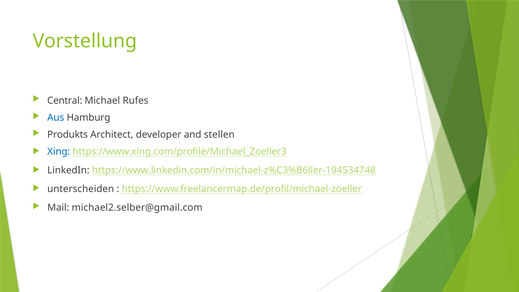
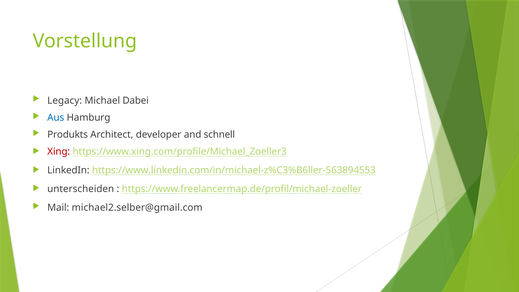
Central: Central -> Legacy (65, 100)
Rufes: Rufes -> Dabei (136, 100)
stellen: stellen -> schnell (219, 135)
Xing colour: blue -> red (59, 152)
https://www.linkedin.com/in/michael-z%C3%B6ller-194534748: https://www.linkedin.com/in/michael-z%C3%B6ller-194534748 -> https://www.linkedin.com/in/michael-z%C3%B6ller-563894553 (234, 170)
